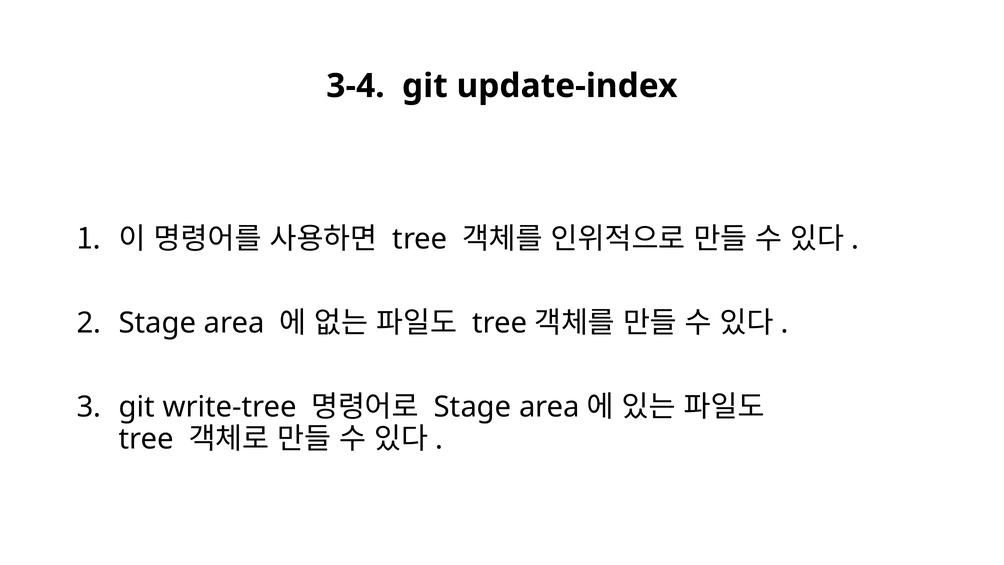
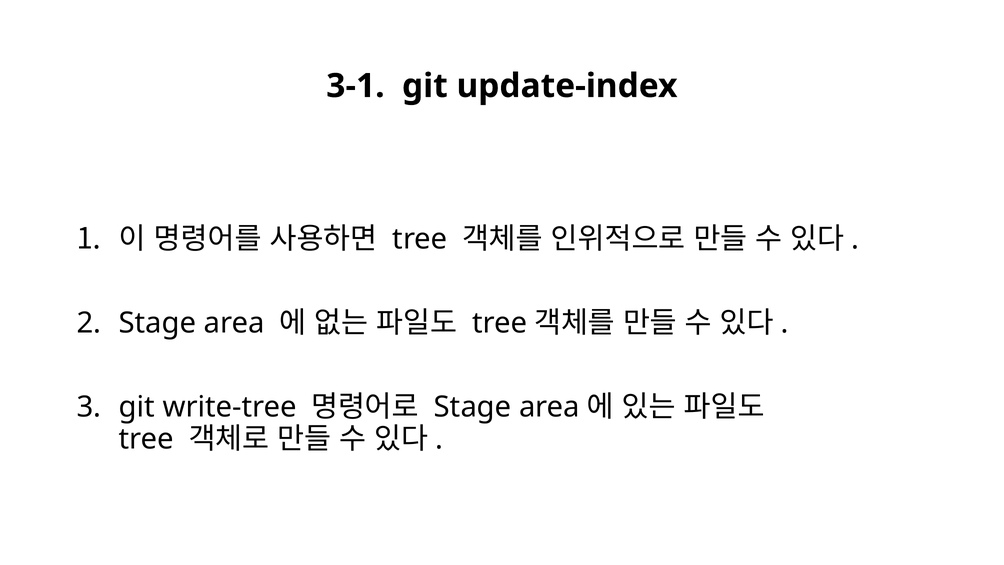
3-4: 3-4 -> 3-1 (355, 86)
